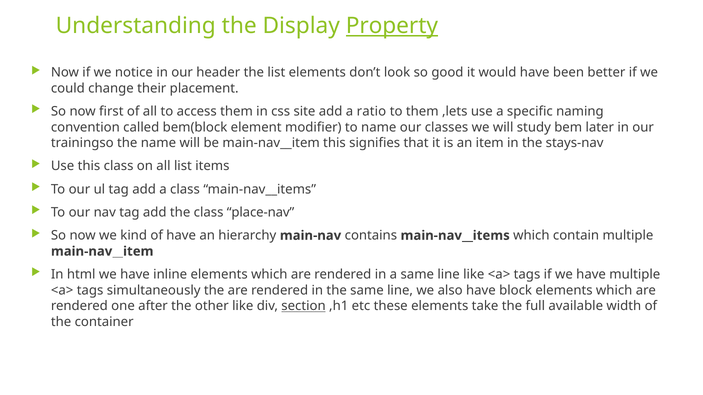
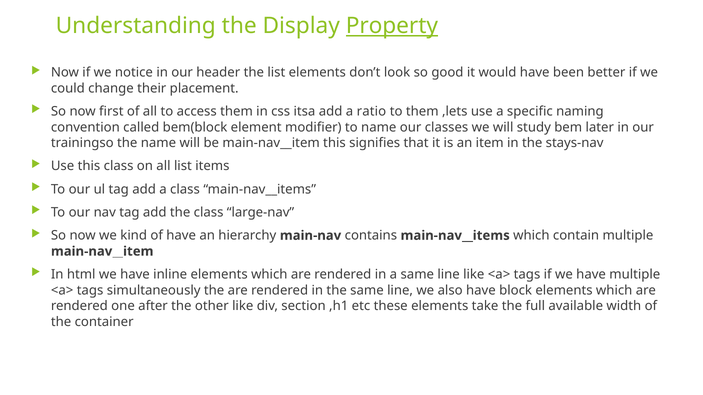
site: site -> itsa (304, 112)
place-nav: place-nav -> large-nav (261, 213)
section underline: present -> none (304, 306)
